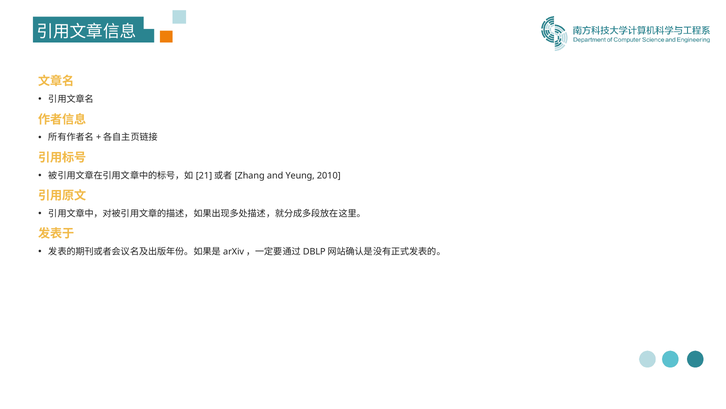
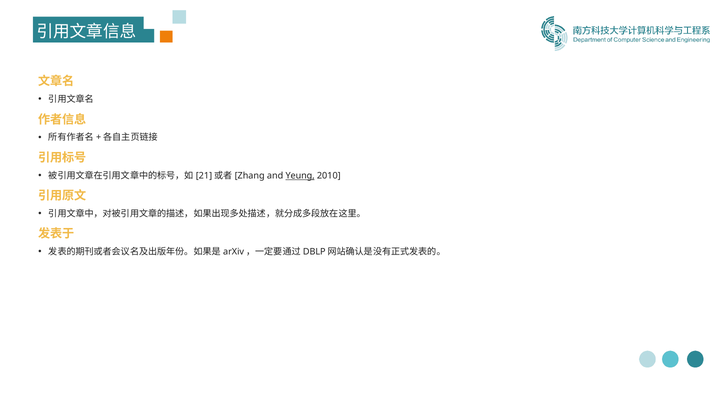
Yeung underline: none -> present (300, 175)
